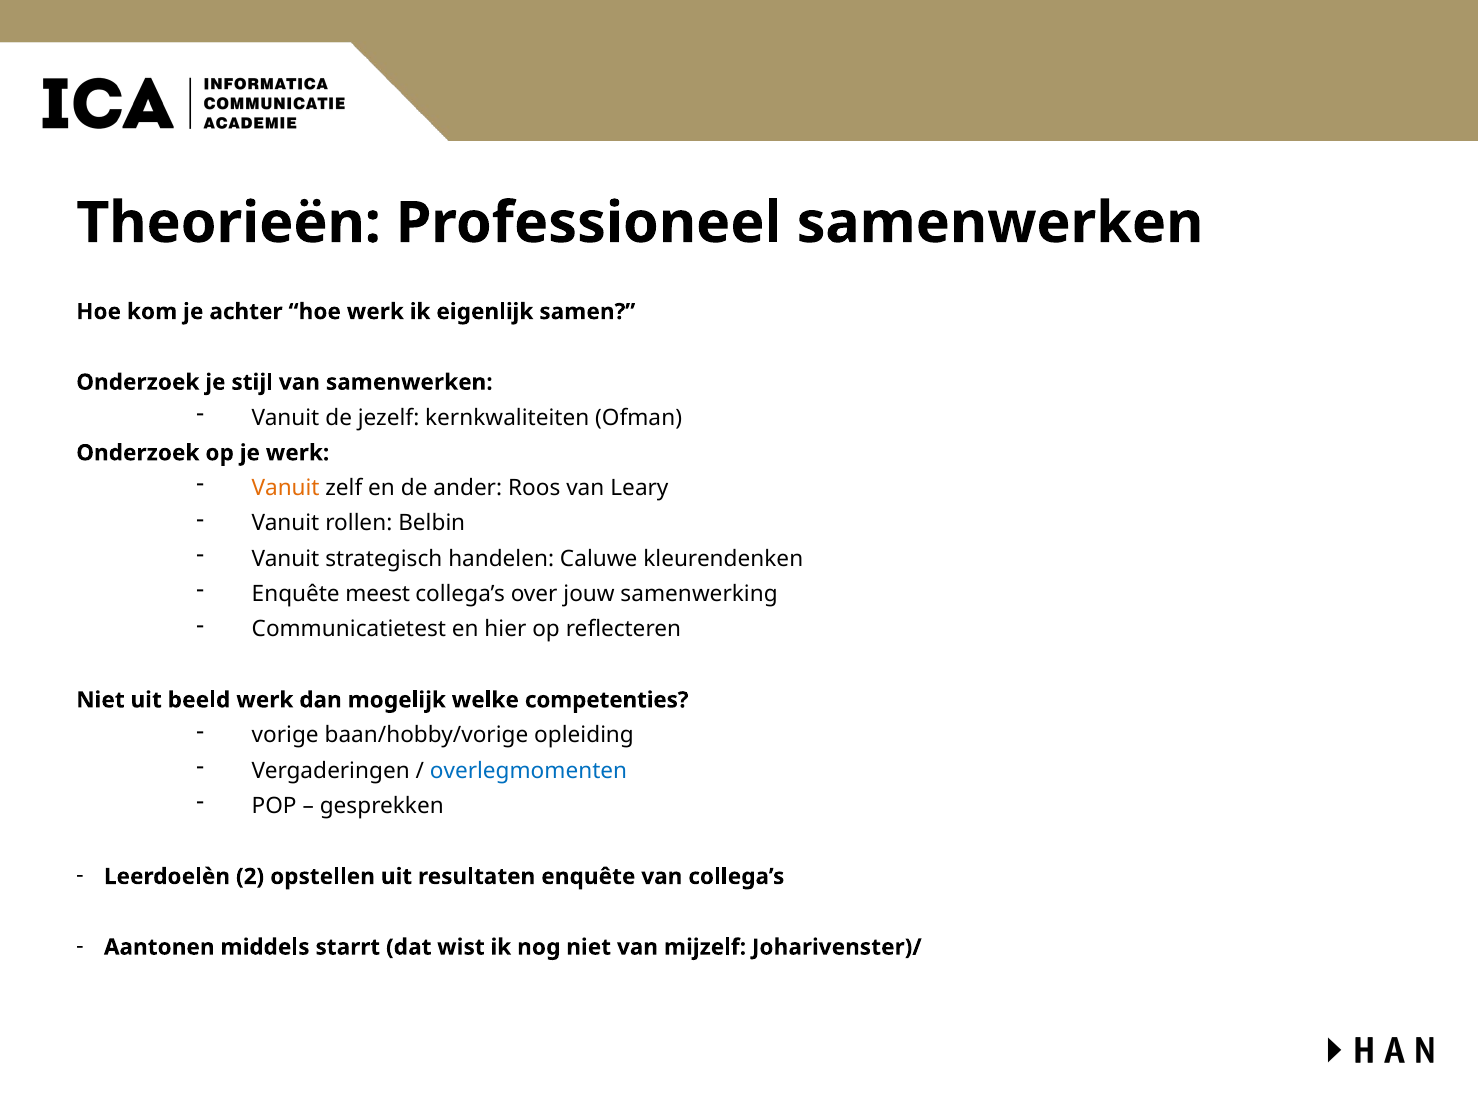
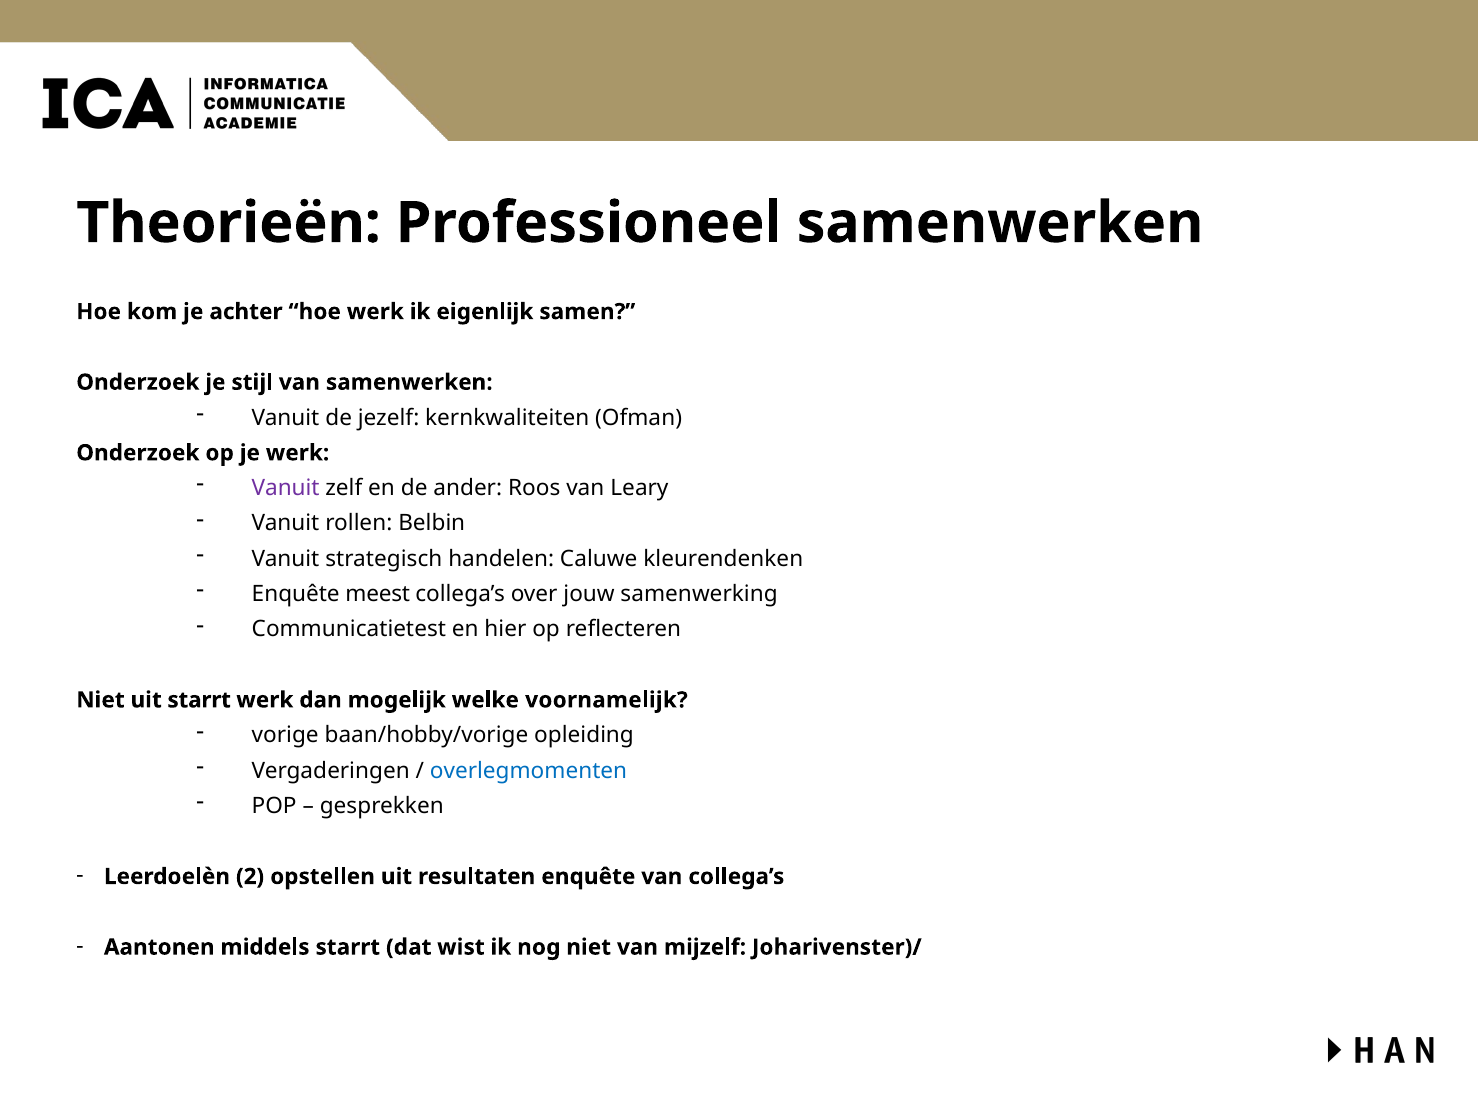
Vanuit colour: orange -> purple (286, 488)
uit beeld: beeld -> starrt (199, 700)
competenties: competenties -> voornamelijk (606, 700)
